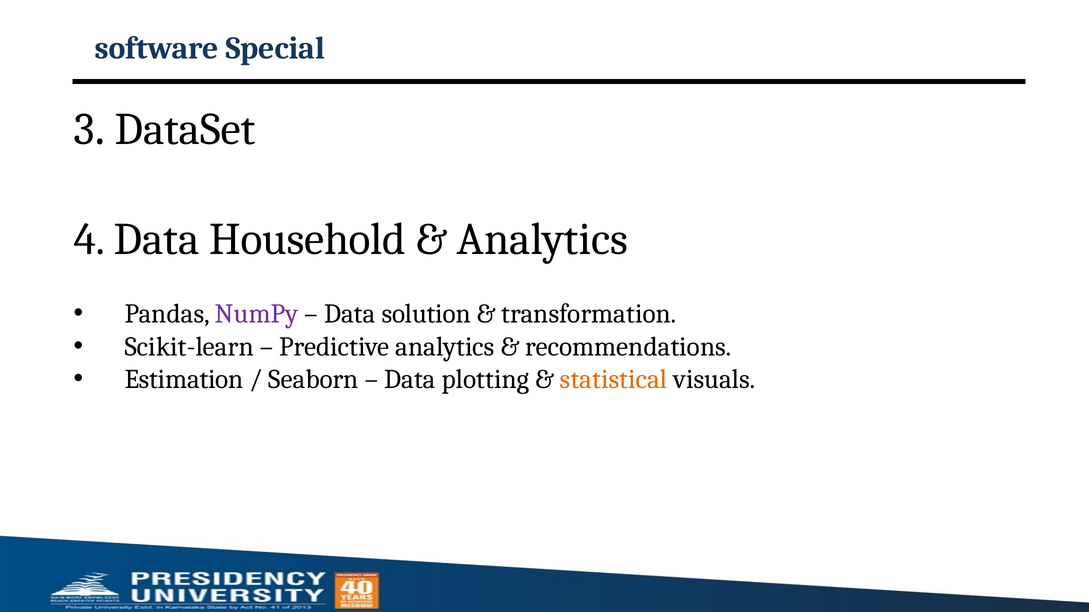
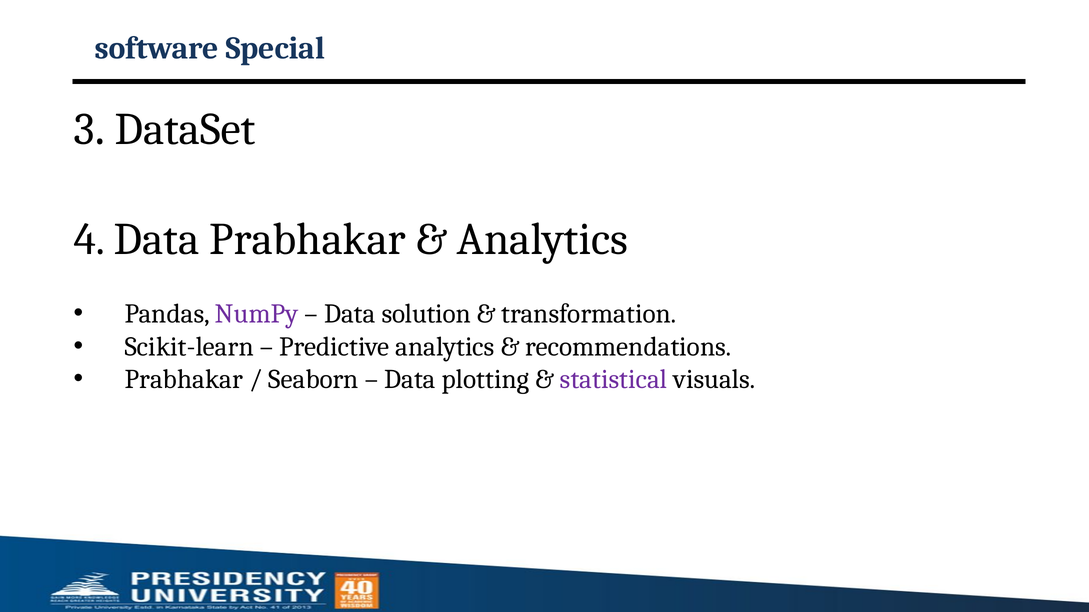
Data Household: Household -> Prabhakar (308, 239)
Estimation: Estimation -> Prabhakar (184, 380)
statistical colour: orange -> purple (614, 380)
